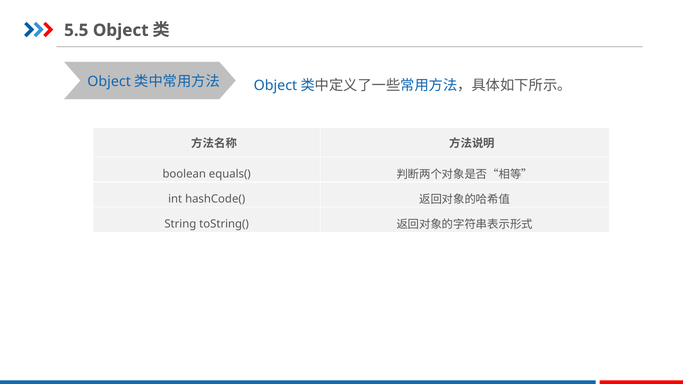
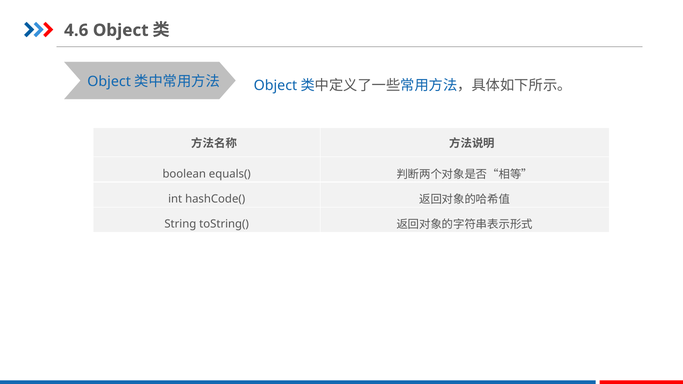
5.5: 5.5 -> 4.6 (76, 30)
